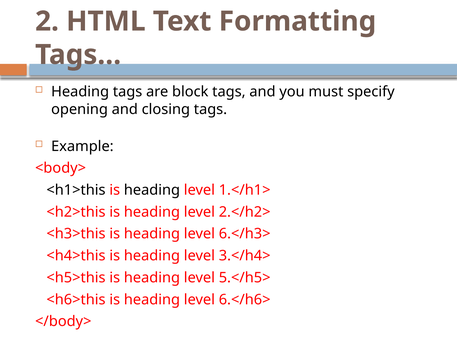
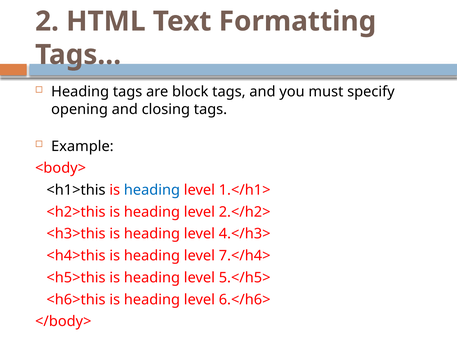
heading colour: black -> blue (152, 190)
6.</h3>: 6.</h3> -> 4.</h3> (245, 234)
3.</h4>: 3.</h4> -> 7.</h4> (245, 256)
